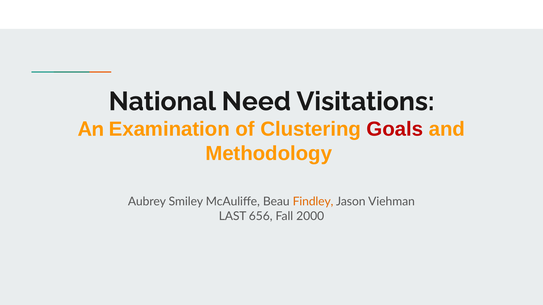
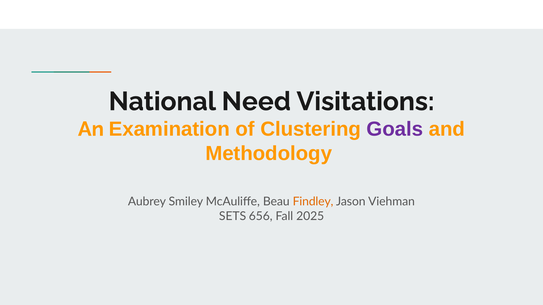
Goals colour: red -> purple (395, 129)
LAST: LAST -> SETS (233, 216)
2000: 2000 -> 2025 (310, 216)
